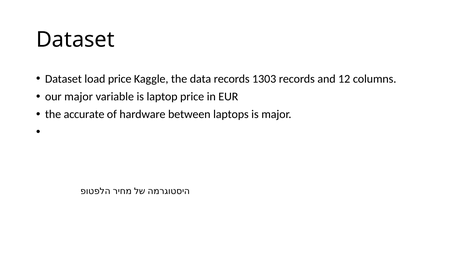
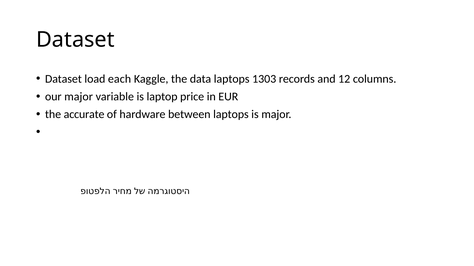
load price: price -> each (120, 79)
data records: records -> laptops (232, 79)
